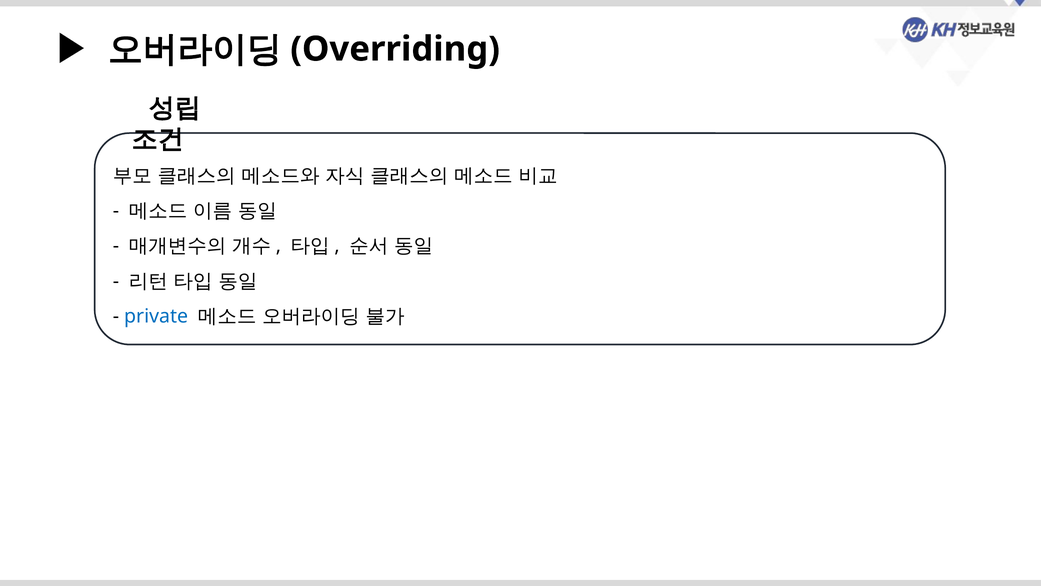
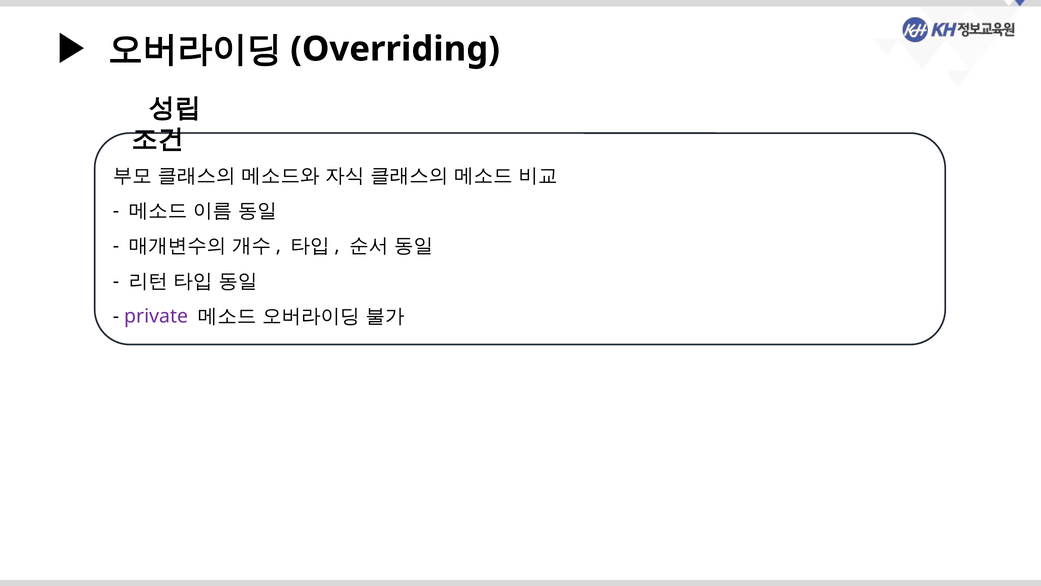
private colour: blue -> purple (156, 316)
